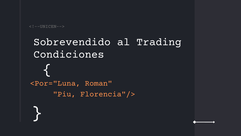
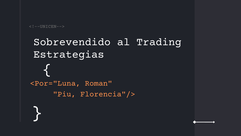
Condiciones: Condiciones -> Estrategias (69, 54)
